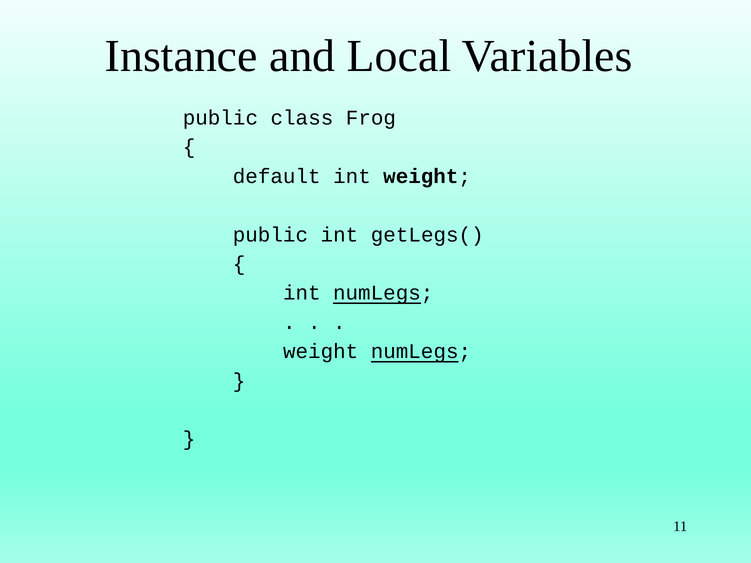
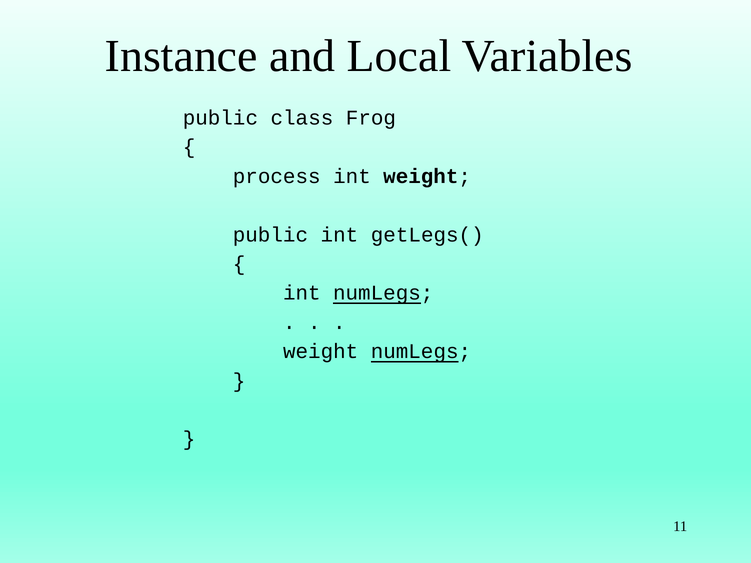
default: default -> process (277, 176)
